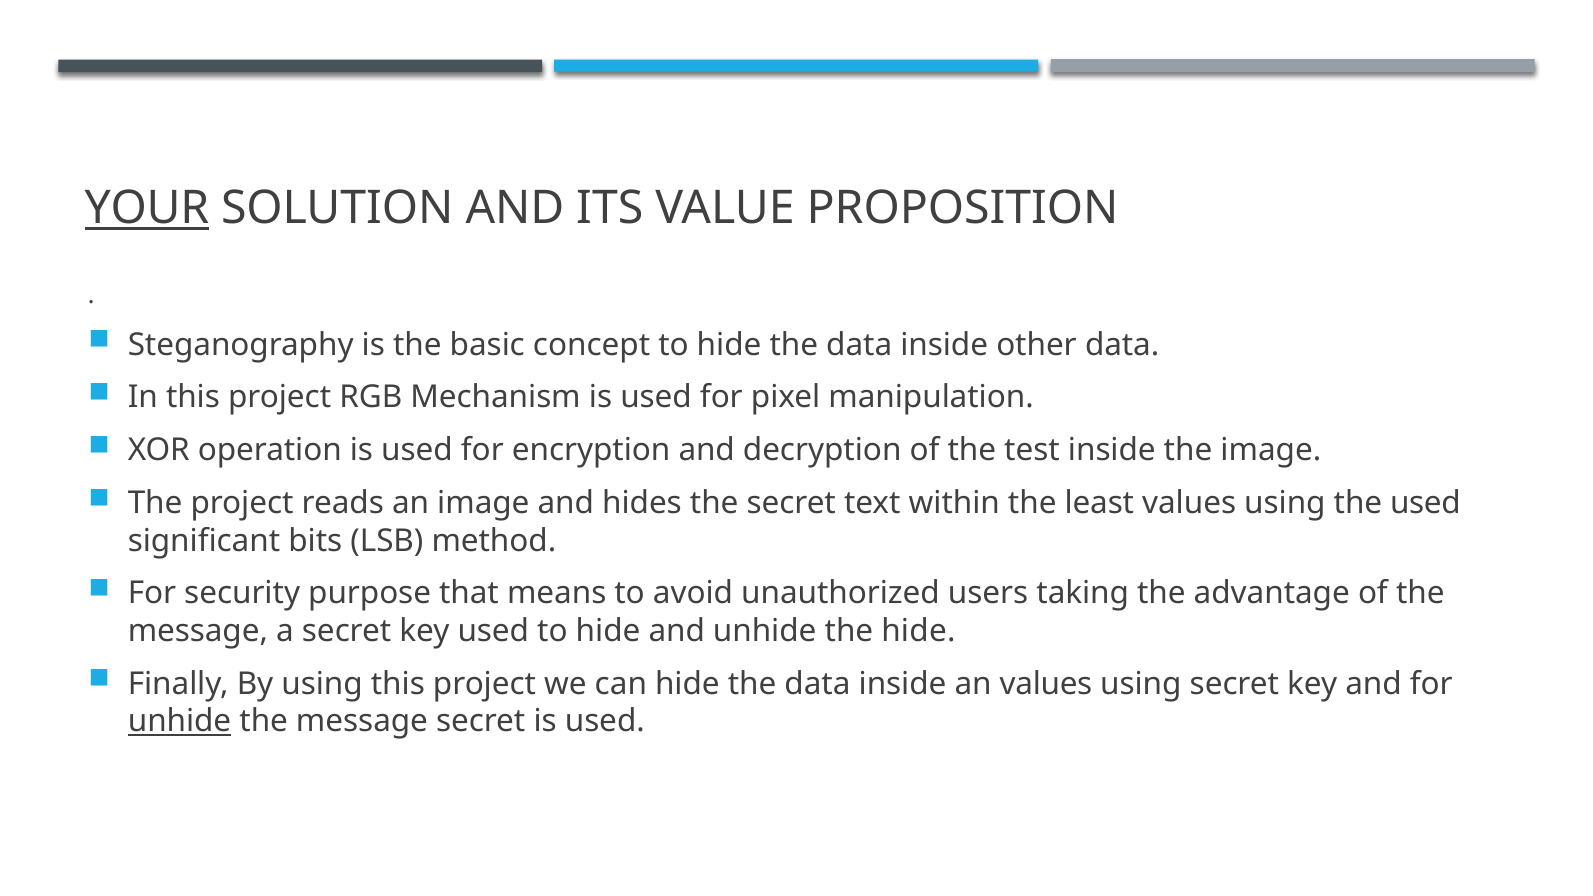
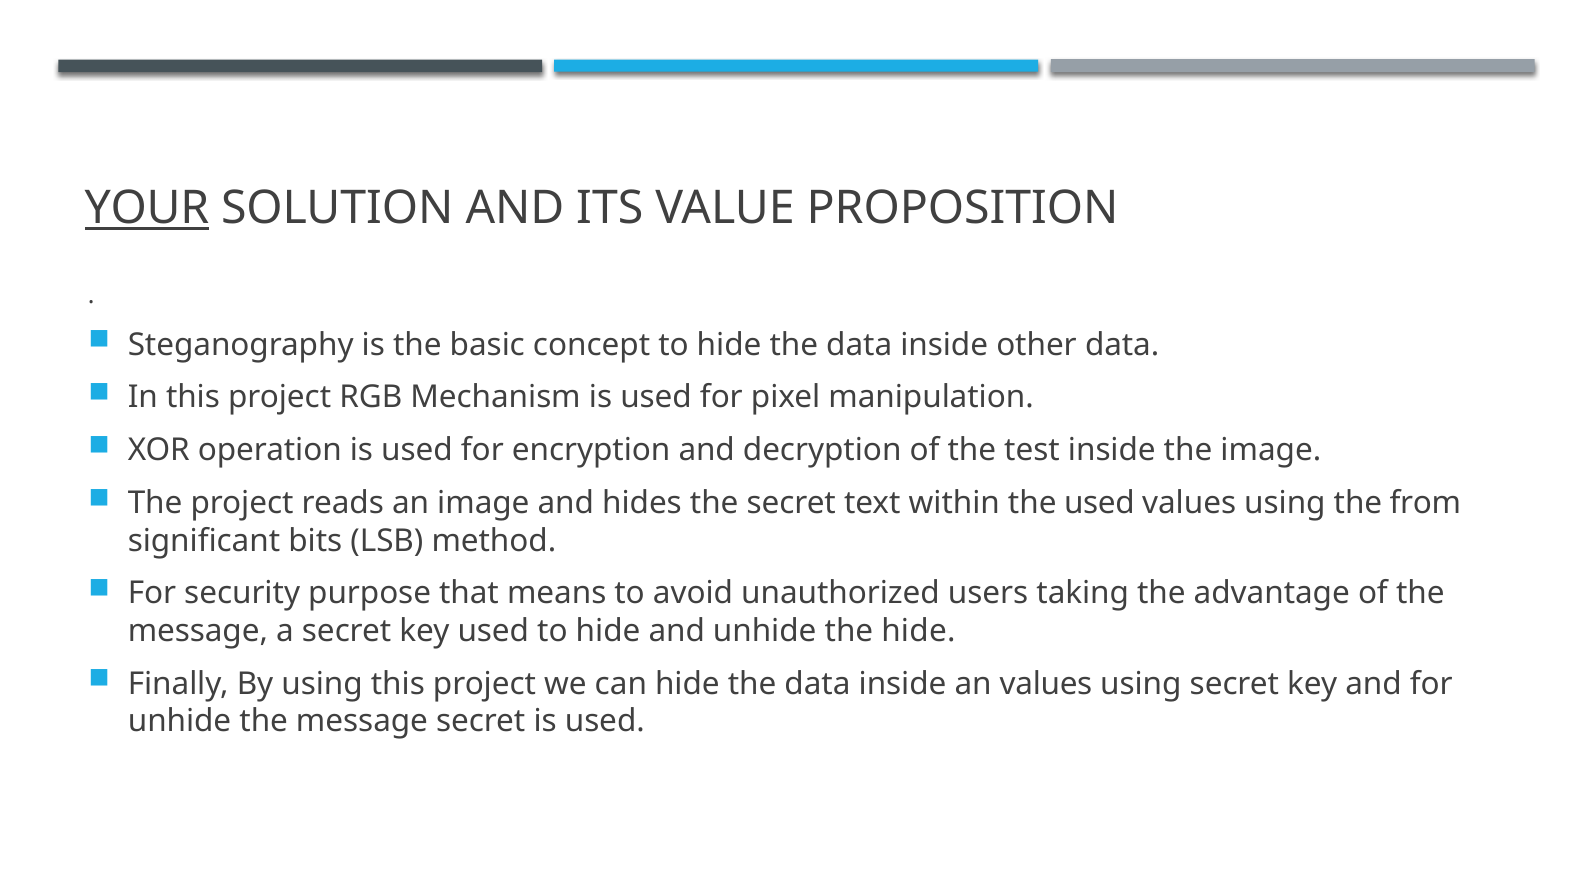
the least: least -> used (1099, 503)
the used: used -> from (1425, 503)
unhide underline: present -> none (180, 721)
